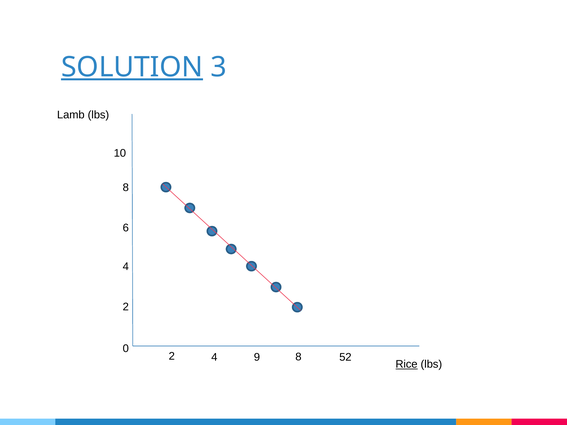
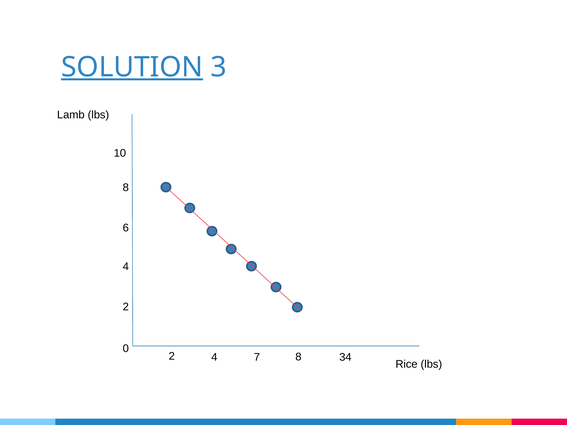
9: 9 -> 7 (257, 358)
52: 52 -> 34 (345, 357)
Rice underline: present -> none (407, 364)
